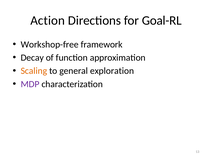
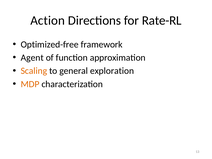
Goal-RL: Goal-RL -> Rate-RL (162, 21)
Workshop-free: Workshop-free -> Optimized-free (50, 44)
Decay: Decay -> Agent (32, 58)
MDP colour: purple -> orange (30, 84)
